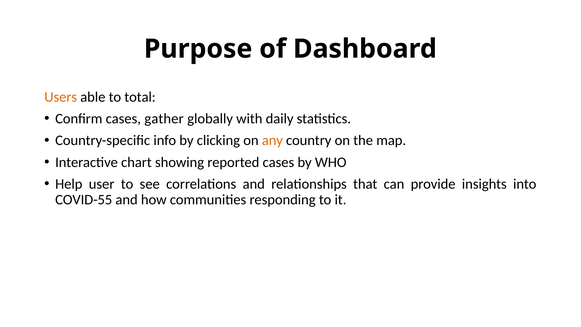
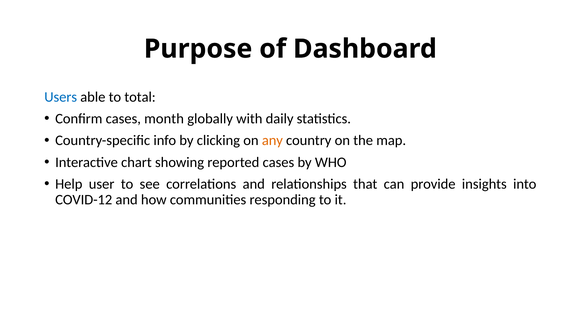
Users colour: orange -> blue (61, 97)
gather: gather -> month (164, 119)
COVID-55: COVID-55 -> COVID-12 (84, 200)
